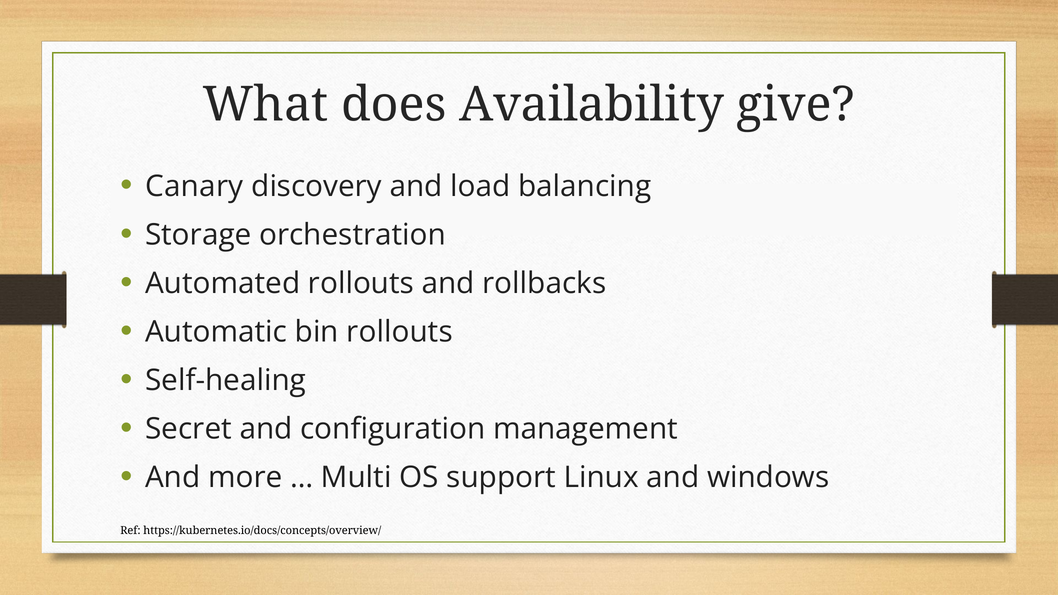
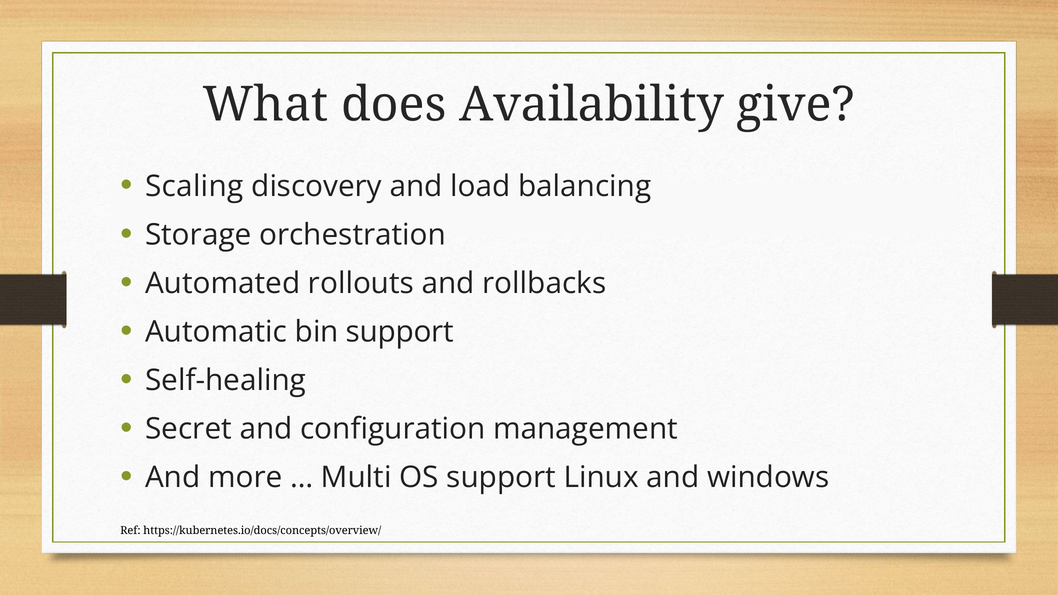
Canary: Canary -> Scaling (194, 186)
bin rollouts: rollouts -> support (400, 332)
